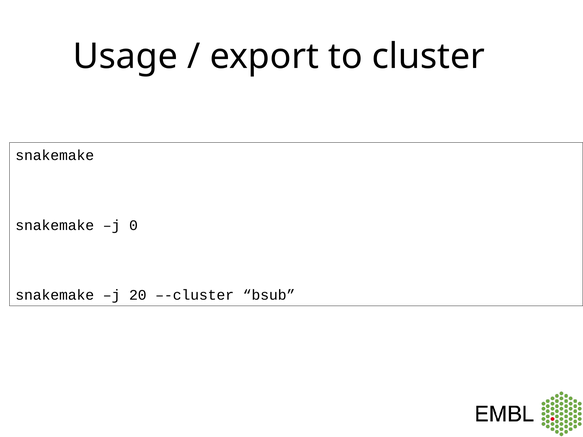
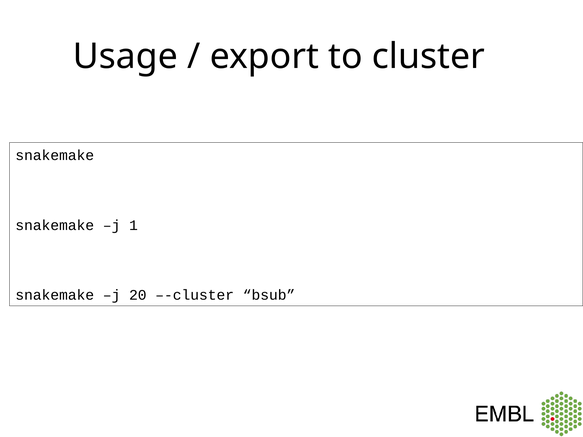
0: 0 -> 1 (133, 225)
